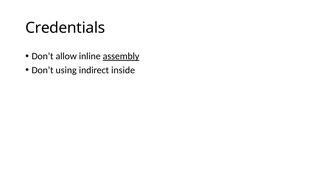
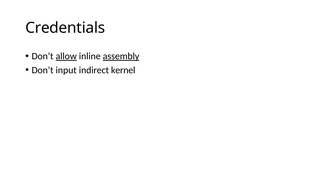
allow underline: none -> present (66, 56)
using: using -> input (66, 70)
inside: inside -> kernel (123, 70)
